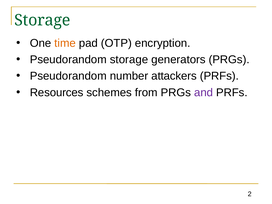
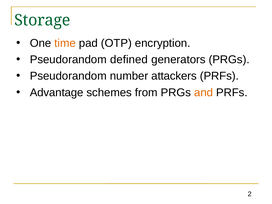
Pseudorandom storage: storage -> defined (129, 60)
Resources: Resources -> Advantage (57, 92)
and colour: purple -> orange (204, 92)
